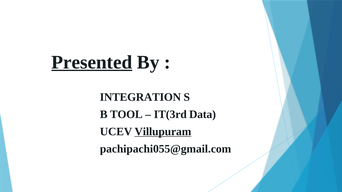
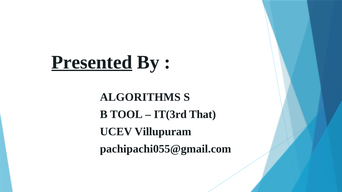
INTEGRATION: INTEGRATION -> ALGORITHMS (140, 97)
Data: Data -> That (203, 115)
Villupuram underline: present -> none (163, 132)
